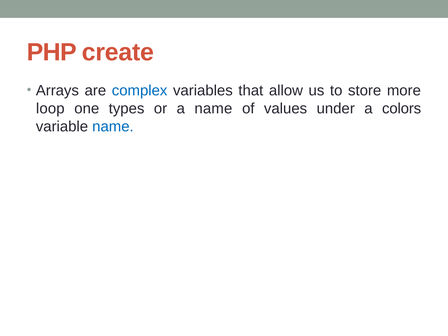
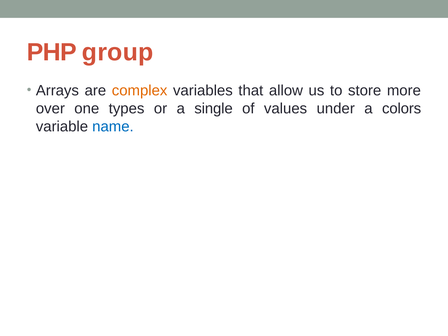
create: create -> group (118, 52)
complex colour: blue -> orange (140, 91)
loop: loop -> over (50, 109)
a name: name -> single (214, 109)
